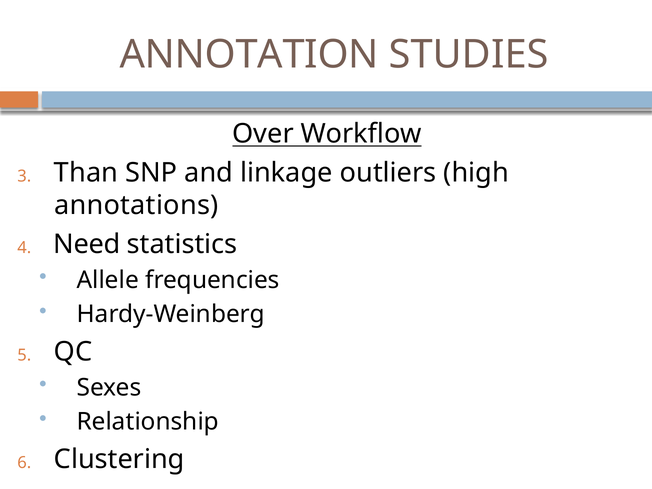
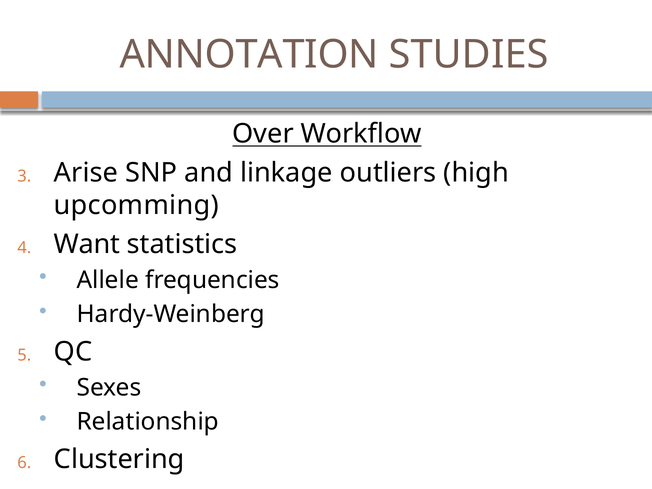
Than: Than -> Arise (86, 173)
annotations: annotations -> upcomming (136, 205)
Need: Need -> Want (87, 244)
